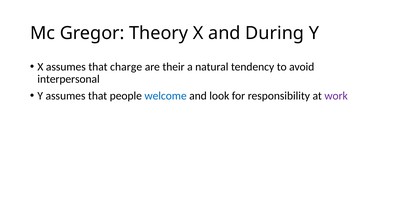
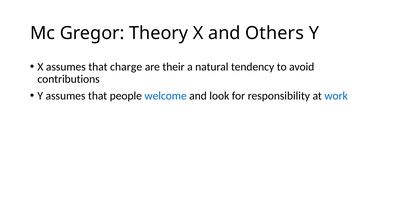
During: During -> Others (275, 33)
interpersonal: interpersonal -> contributions (69, 79)
work colour: purple -> blue (336, 96)
